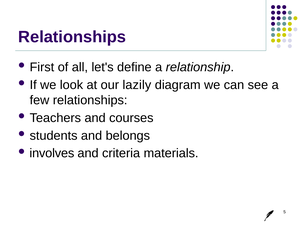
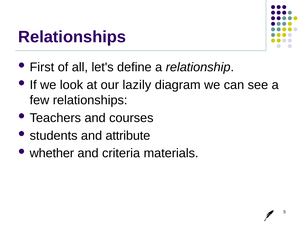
belongs: belongs -> attribute (128, 136)
involves: involves -> whether (52, 153)
